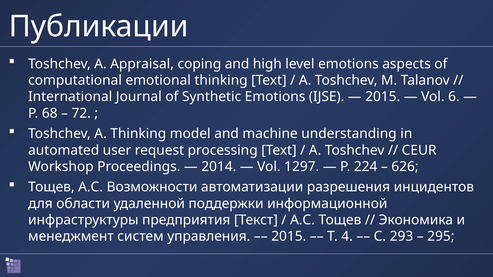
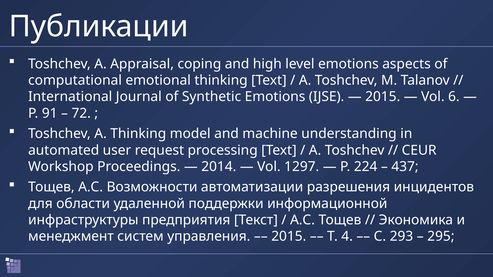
68: 68 -> 91 (50, 113)
626: 626 -> 437 (405, 167)
